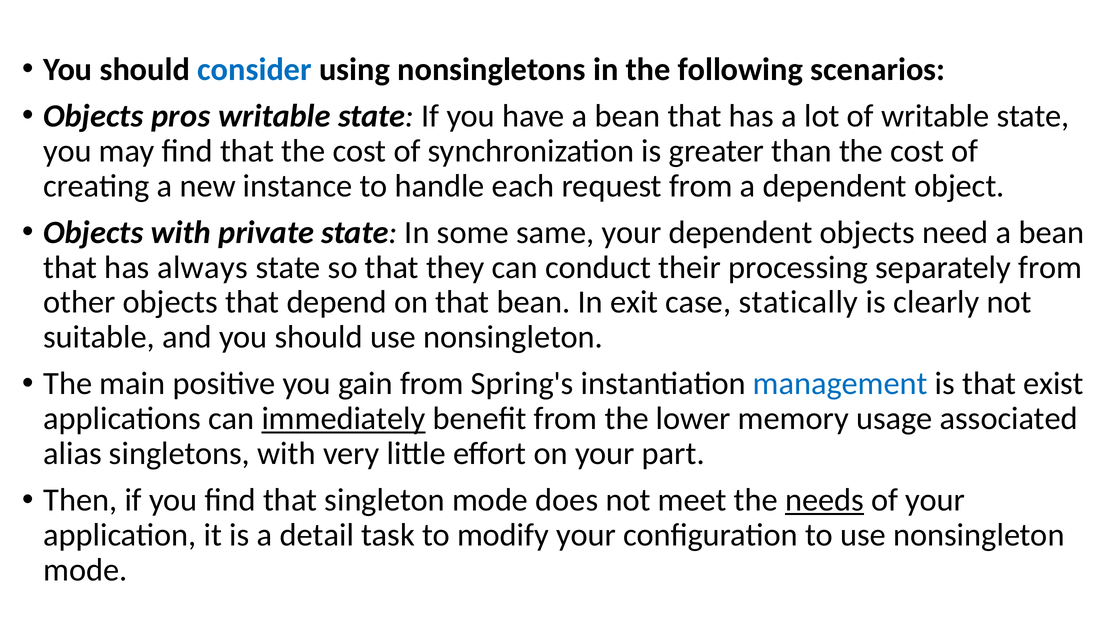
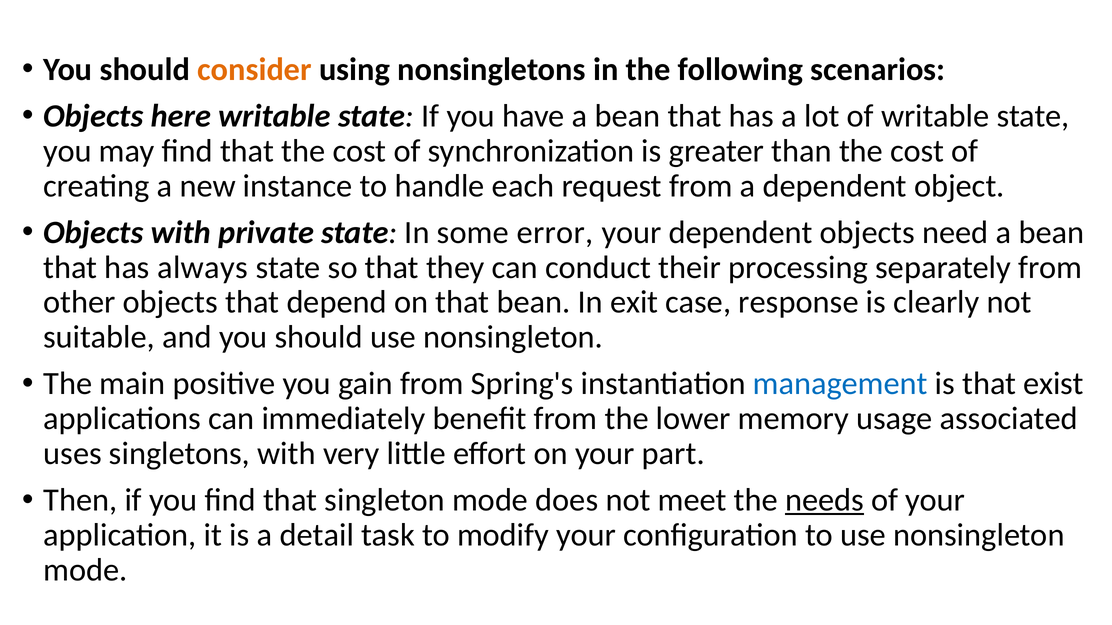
consider colour: blue -> orange (255, 70)
pros: pros -> here (181, 116)
same: same -> error (555, 233)
statically: statically -> response (799, 303)
immediately underline: present -> none (343, 419)
alias: alias -> uses (73, 454)
